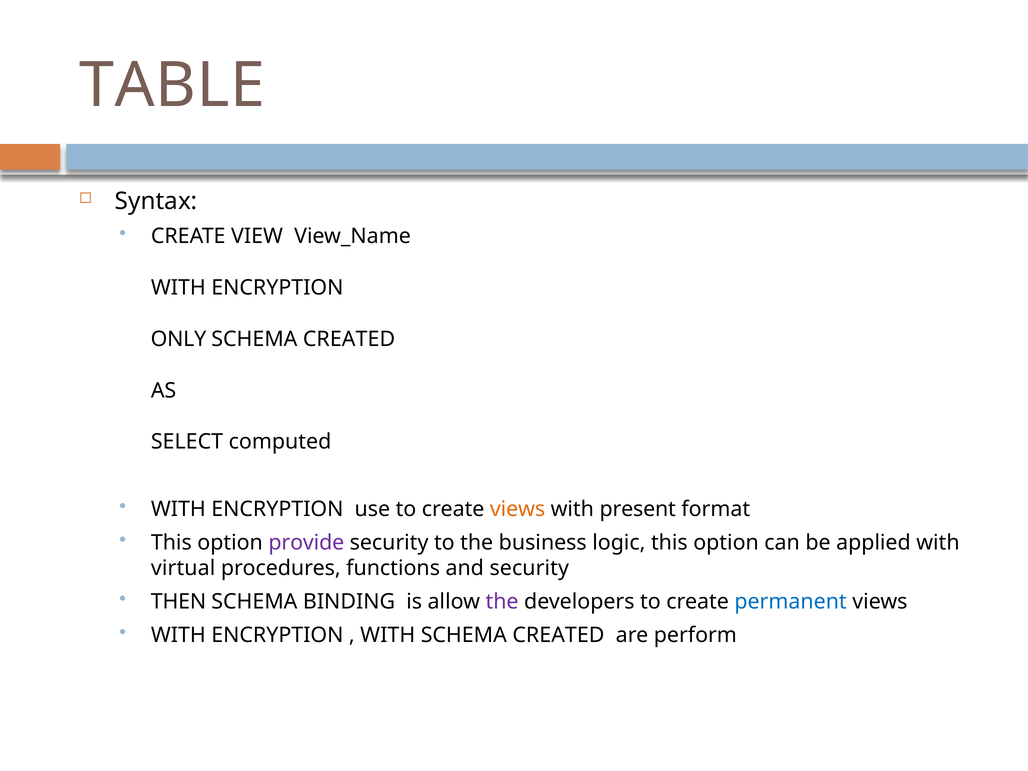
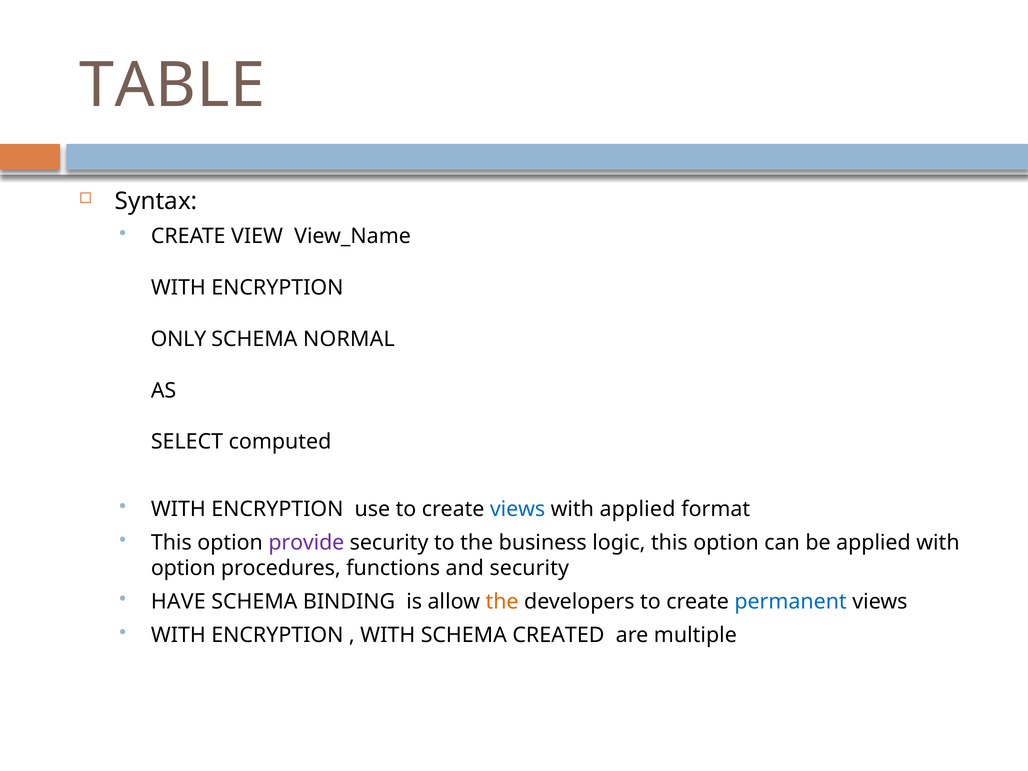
CREATED: CREATED -> NORMAL (349, 339)
views colour: orange -> blue (518, 509)
with present: present -> applied (637, 509)
virtual: virtual -> option (183, 568)
THEN: THEN -> HAVE (178, 602)
the colour: purple -> orange (502, 602)
perform: perform -> multiple (695, 635)
